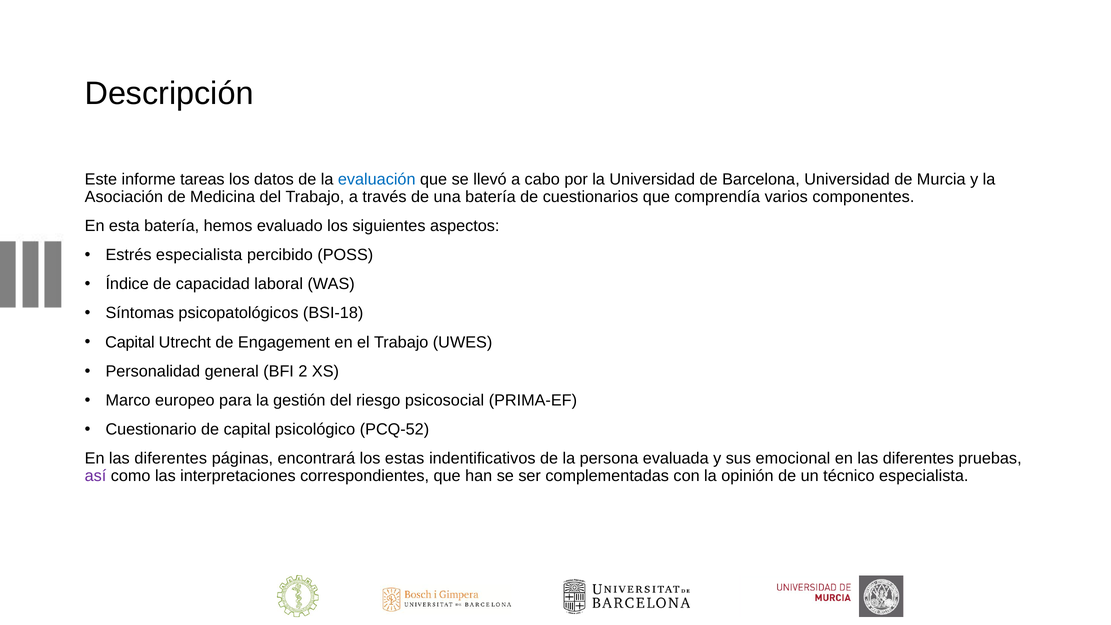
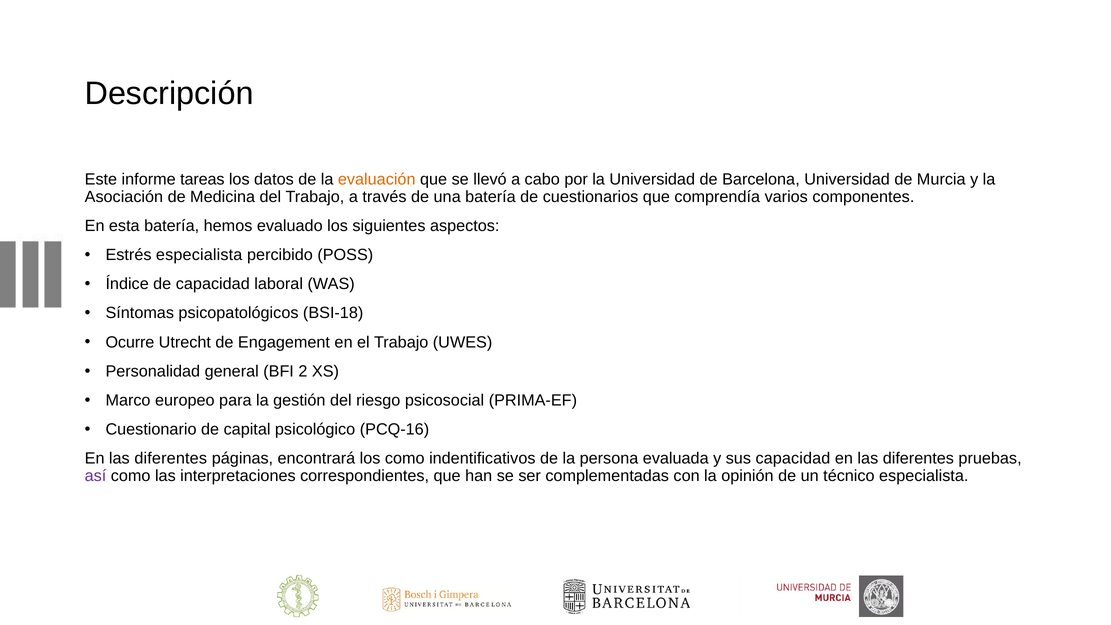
evaluación colour: blue -> orange (377, 179)
Capital: Capital -> Ocurre (130, 342)
PCQ-52: PCQ-52 -> PCQ-16 (394, 429)
los estas: estas -> como (405, 459)
sus emocional: emocional -> capacidad (793, 459)
